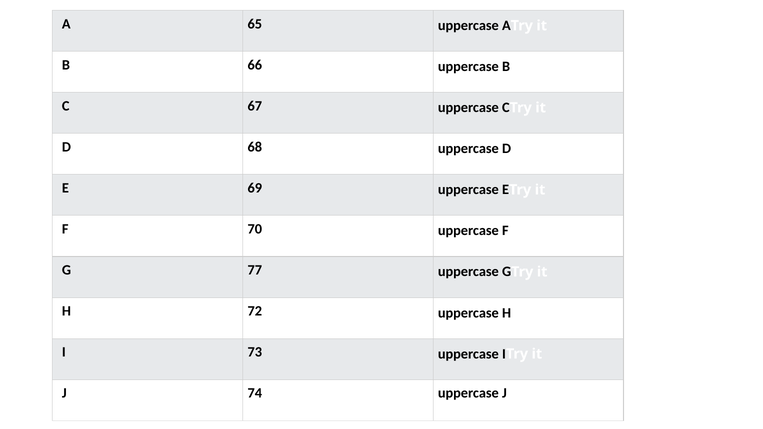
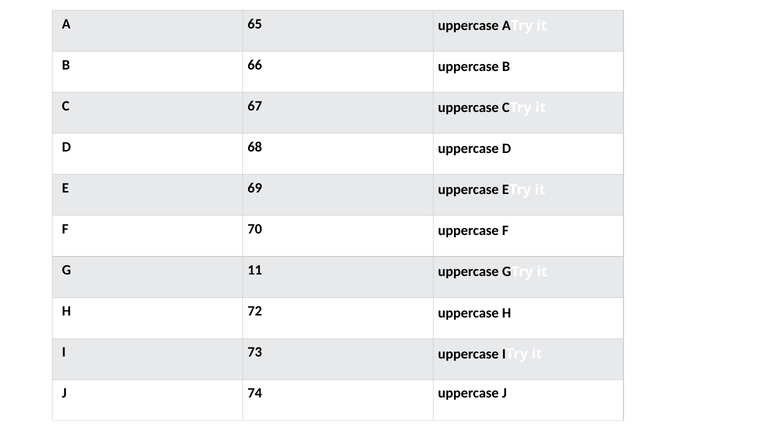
77: 77 -> 11 (255, 270)
